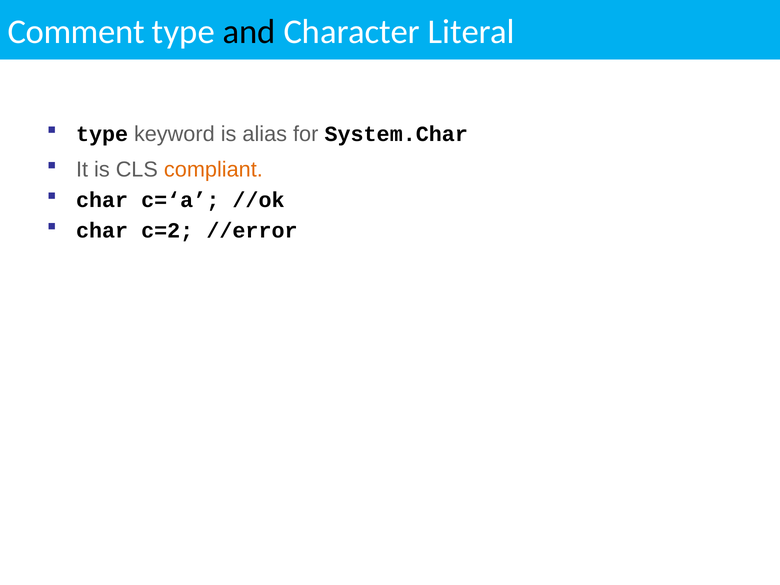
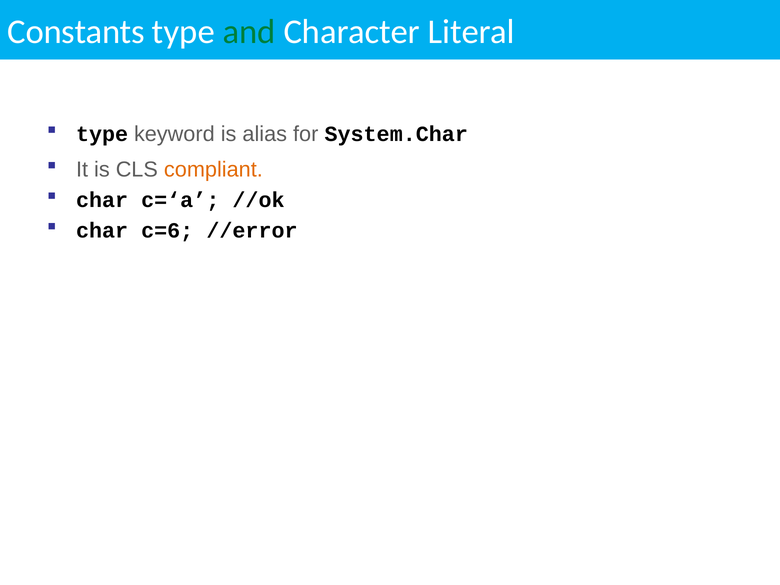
Comment: Comment -> Constants (76, 32)
and colour: black -> green (249, 32)
c=2: c=2 -> c=6 (167, 230)
